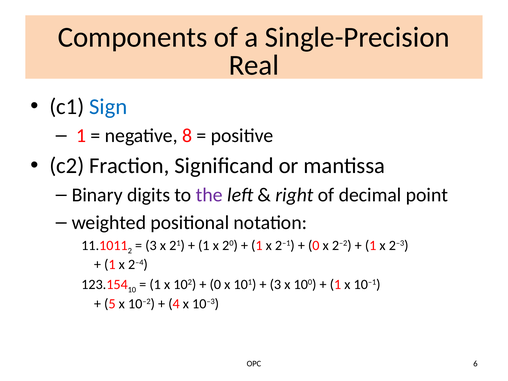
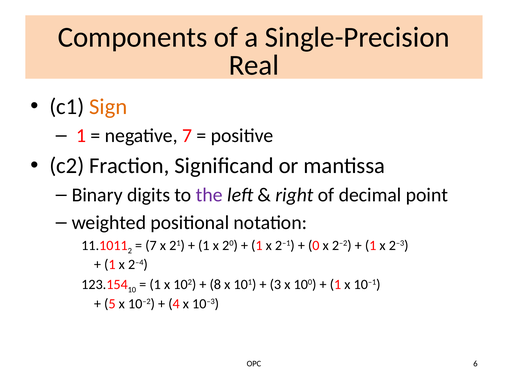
Sign colour: blue -> orange (108, 107)
negative 8: 8 -> 7 (187, 136)
3: 3 -> 7 (151, 245)
0: 0 -> 8 (215, 284)
